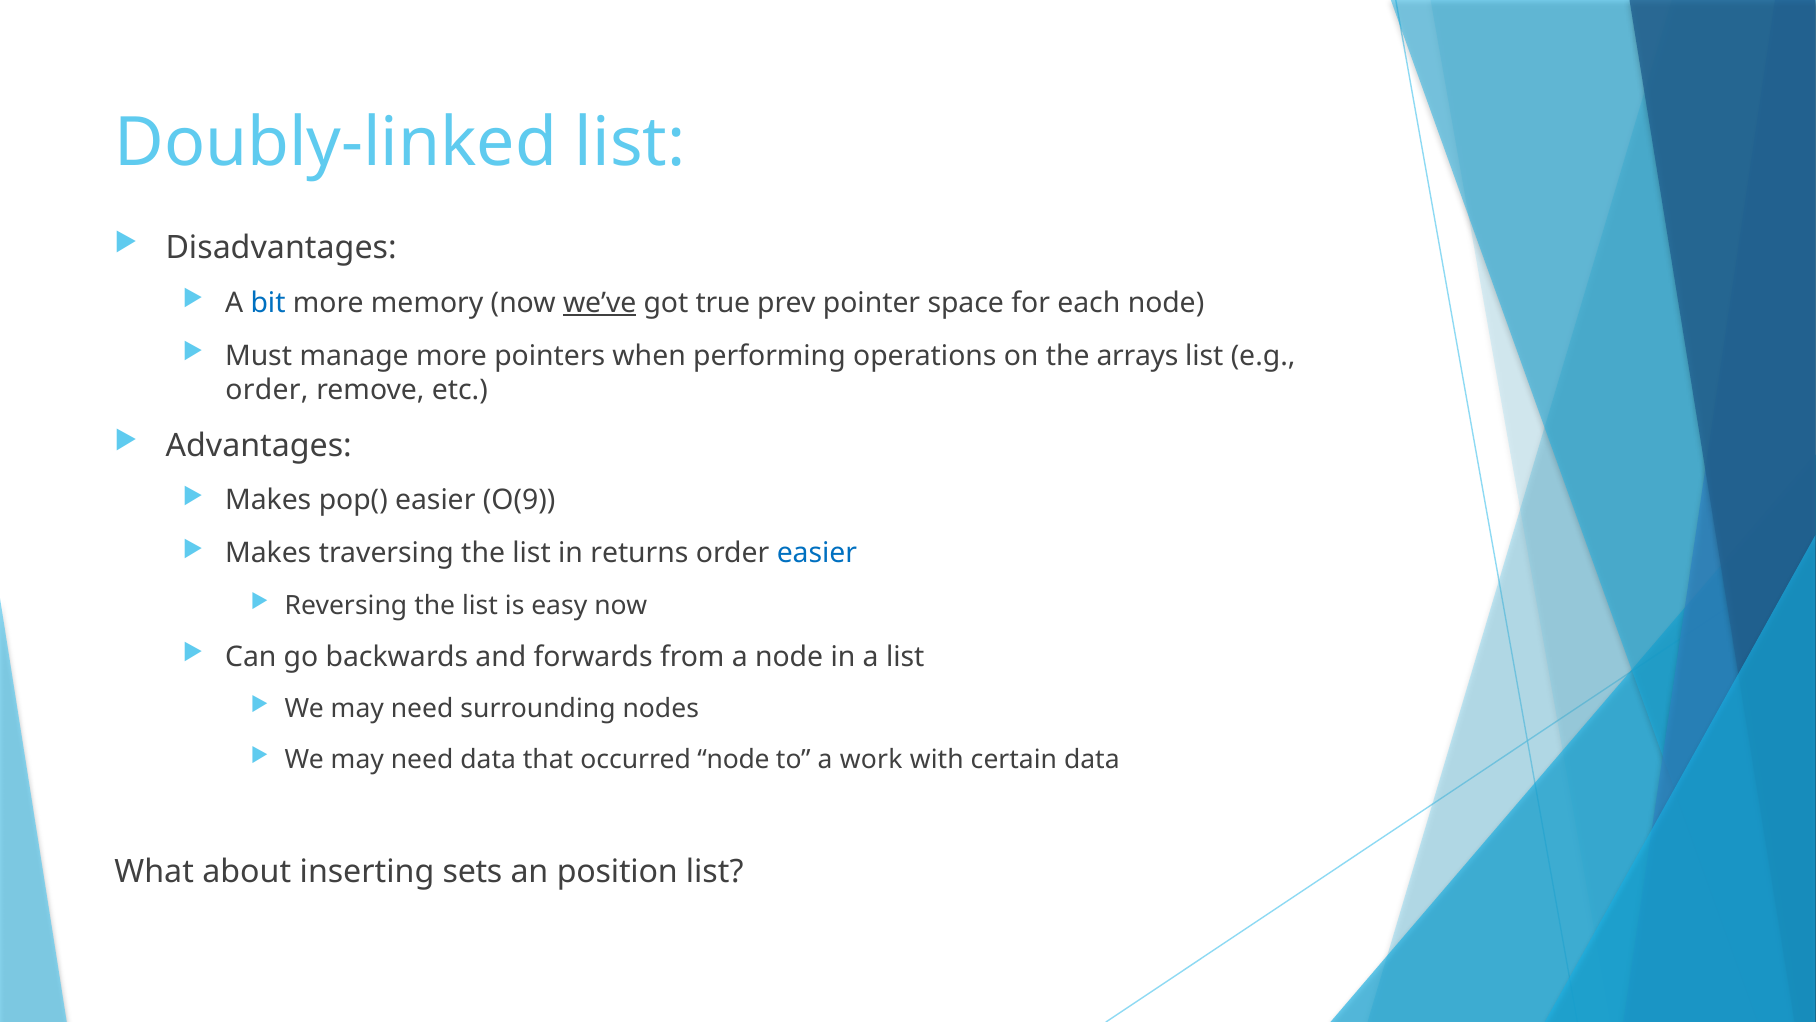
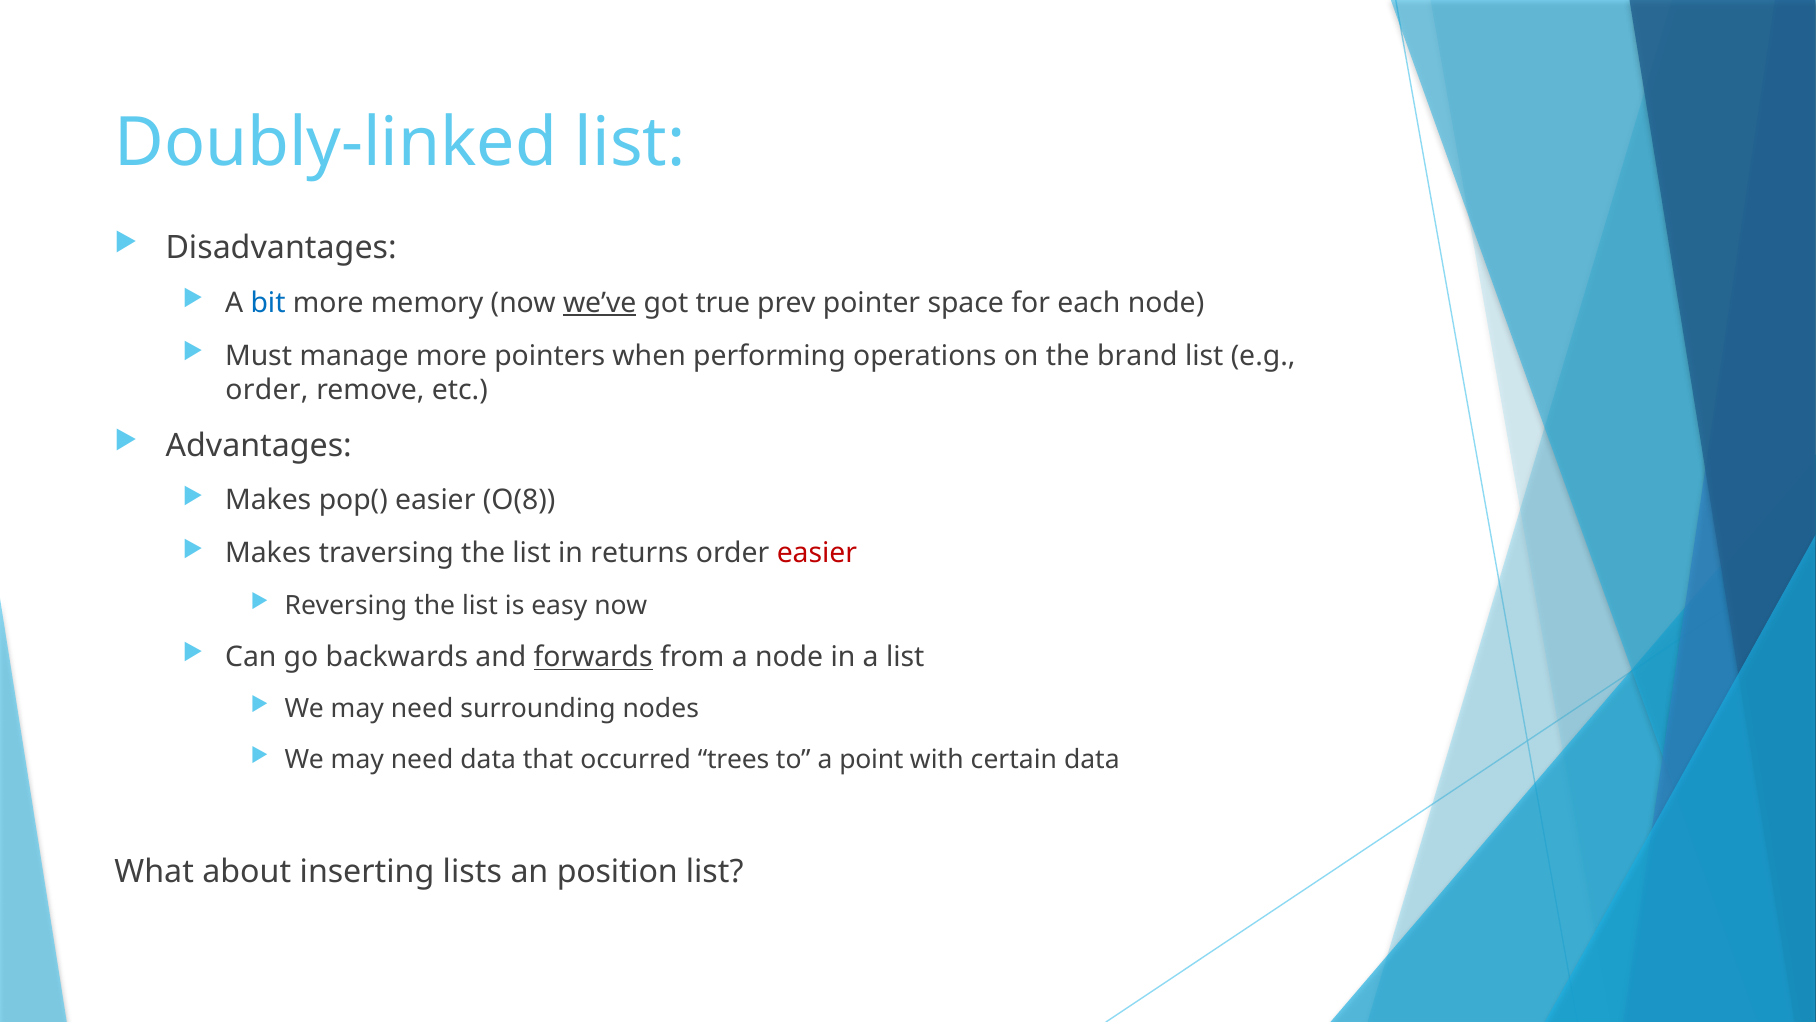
arrays: arrays -> brand (1137, 356)
O(9: O(9 -> O(8 (519, 500)
easier colour: blue -> red (817, 553)
forwards underline: none -> present (593, 657)
occurred node: node -> trees (734, 759)
work: work -> point (871, 759)
sets: sets -> lists (472, 872)
